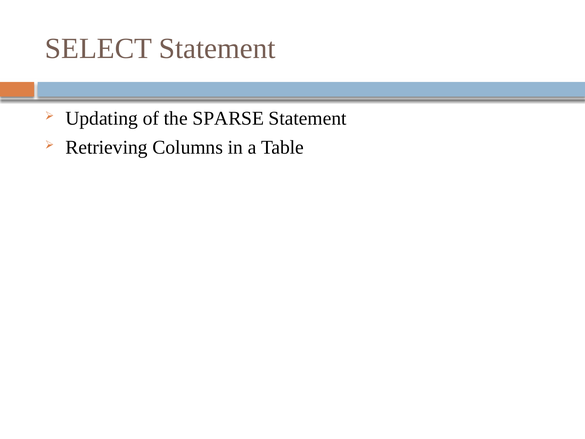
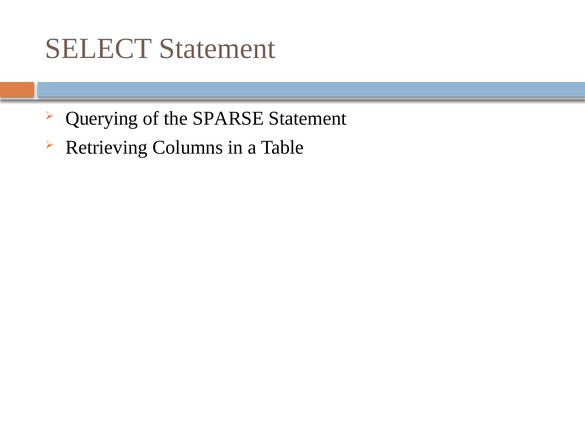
Updating: Updating -> Querying (102, 118)
